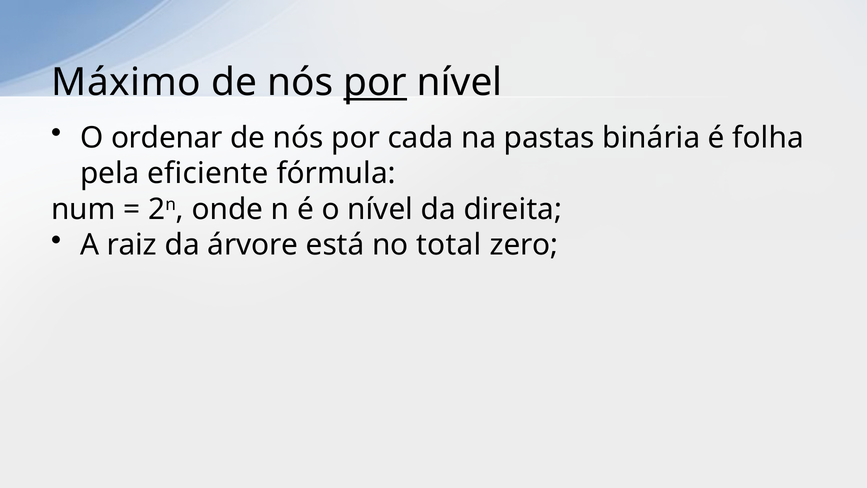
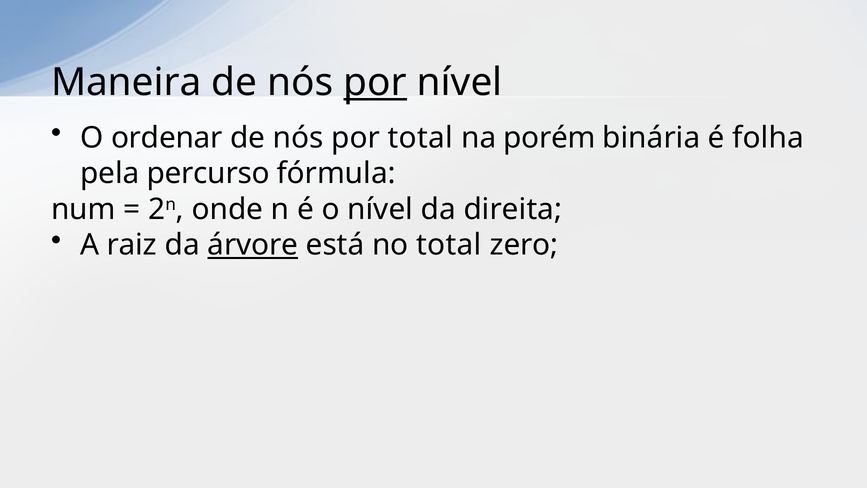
Máximo: Máximo -> Maneira (126, 82)
por cada: cada -> total (420, 138)
pastas: pastas -> porém (549, 138)
eficiente: eficiente -> percurso (208, 173)
árvore underline: none -> present (253, 245)
